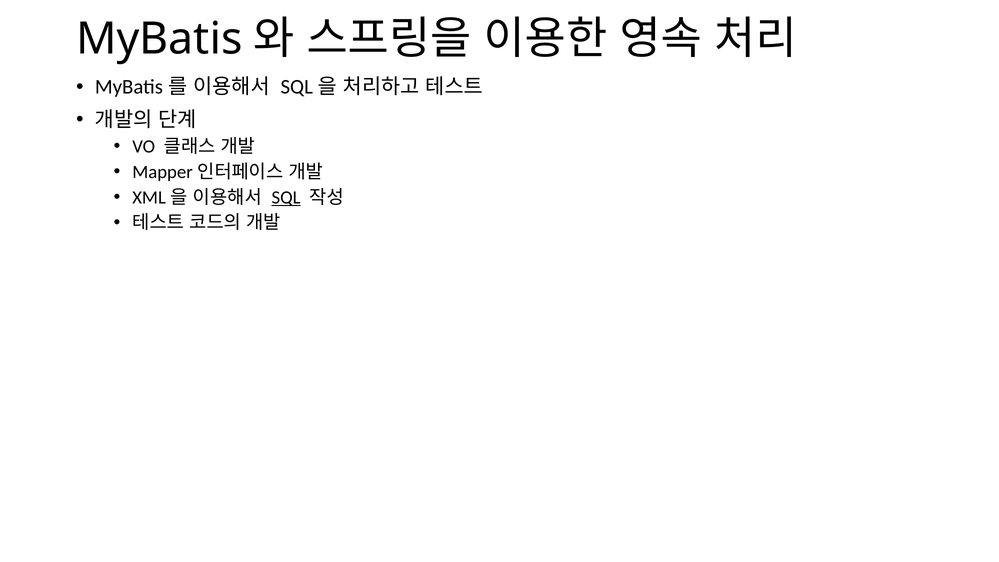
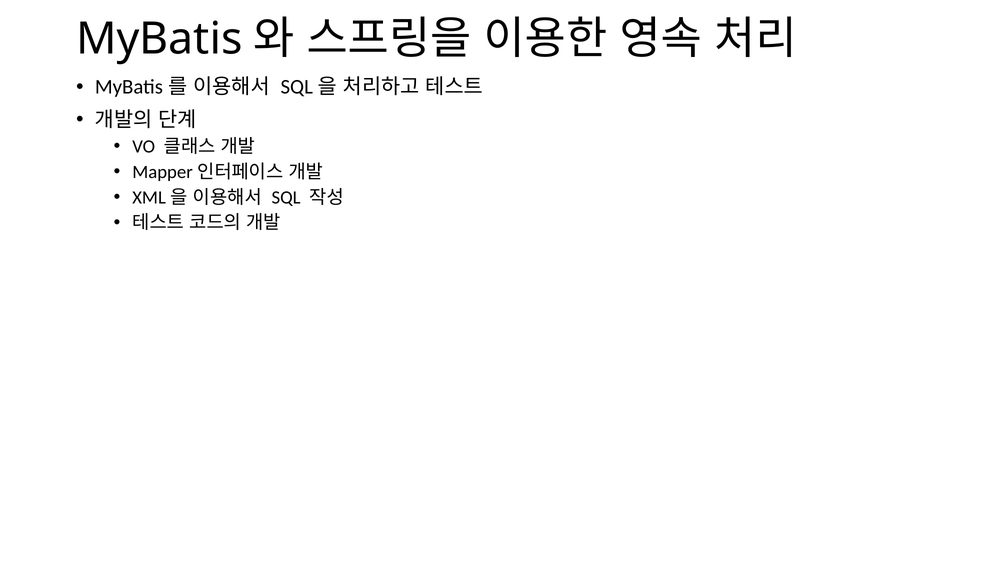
SQL underline: present -> none (286, 197)
